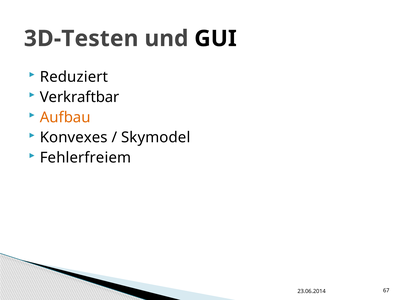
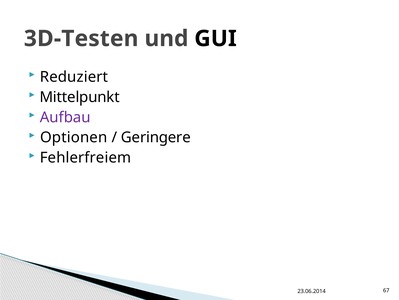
Verkraftbar: Verkraftbar -> Mittelpunkt (80, 97)
Aufbau colour: orange -> purple (65, 117)
Konvexes: Konvexes -> Optionen (74, 137)
Skymodel: Skymodel -> Geringere (156, 137)
